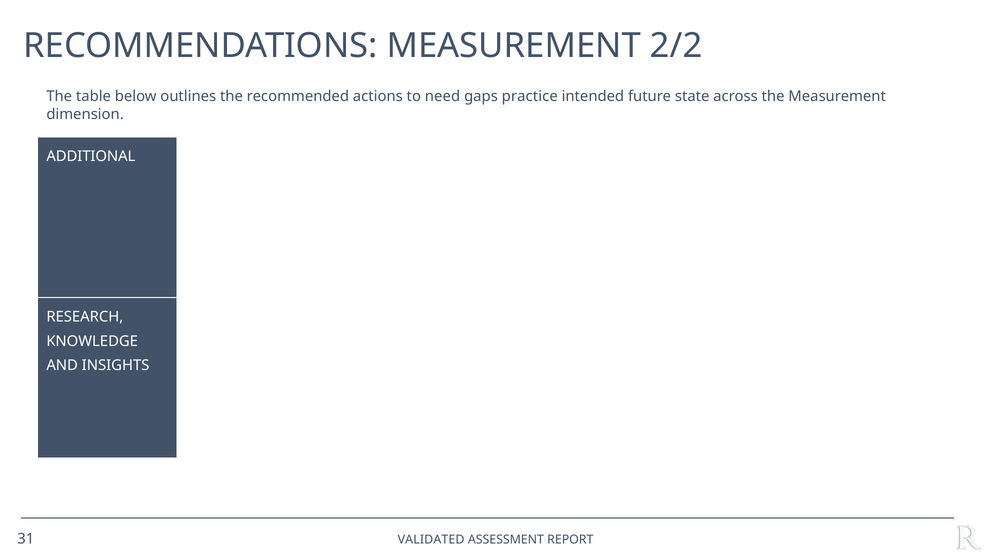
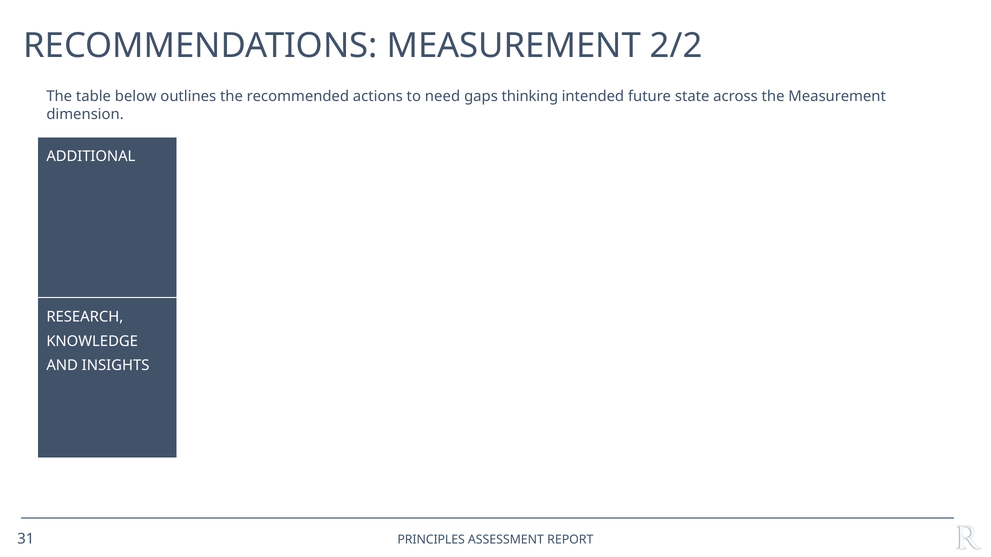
practice: practice -> thinking (530, 97)
VALIDATED: VALIDATED -> PRINCIPLES (431, 540)
